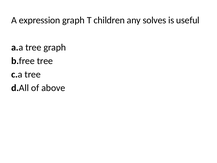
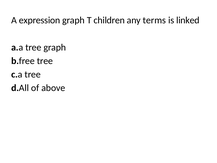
solves: solves -> terms (154, 20)
useful: useful -> linked (188, 20)
